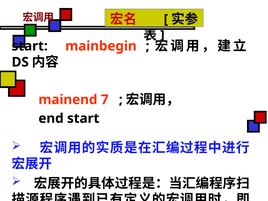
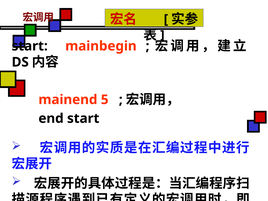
7: 7 -> 5 (105, 100)
